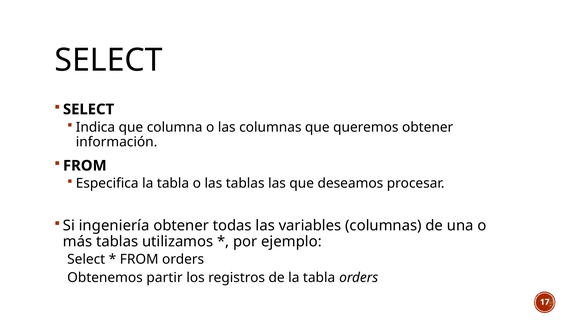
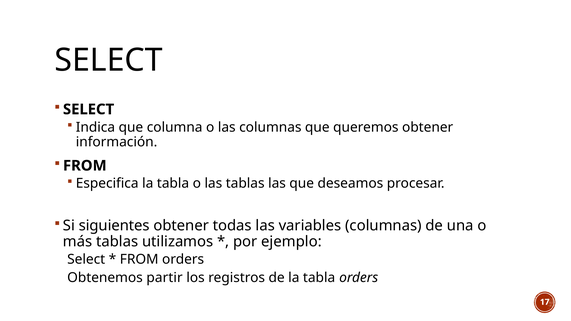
ingeniería: ingeniería -> siguientes (114, 226)
